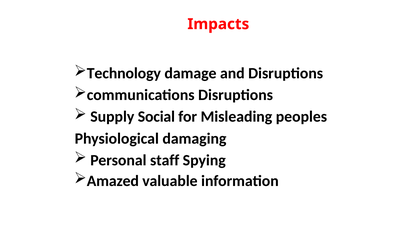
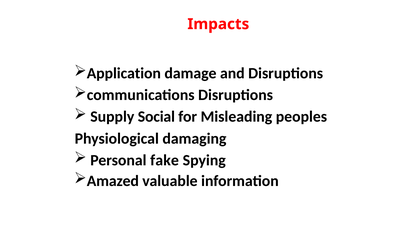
Technology: Technology -> Application (124, 73)
staff: staff -> fake (165, 160)
